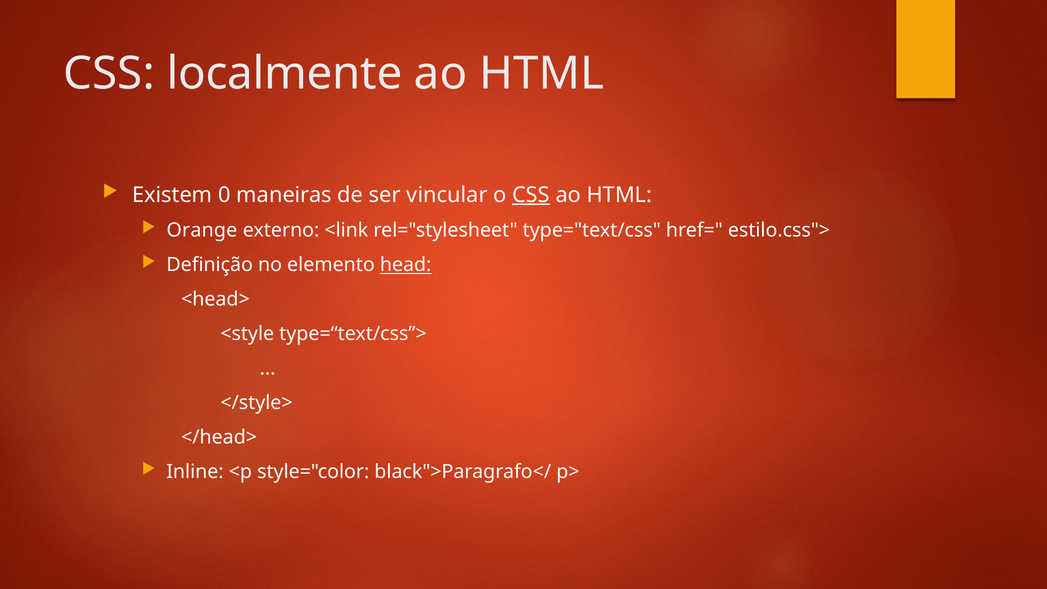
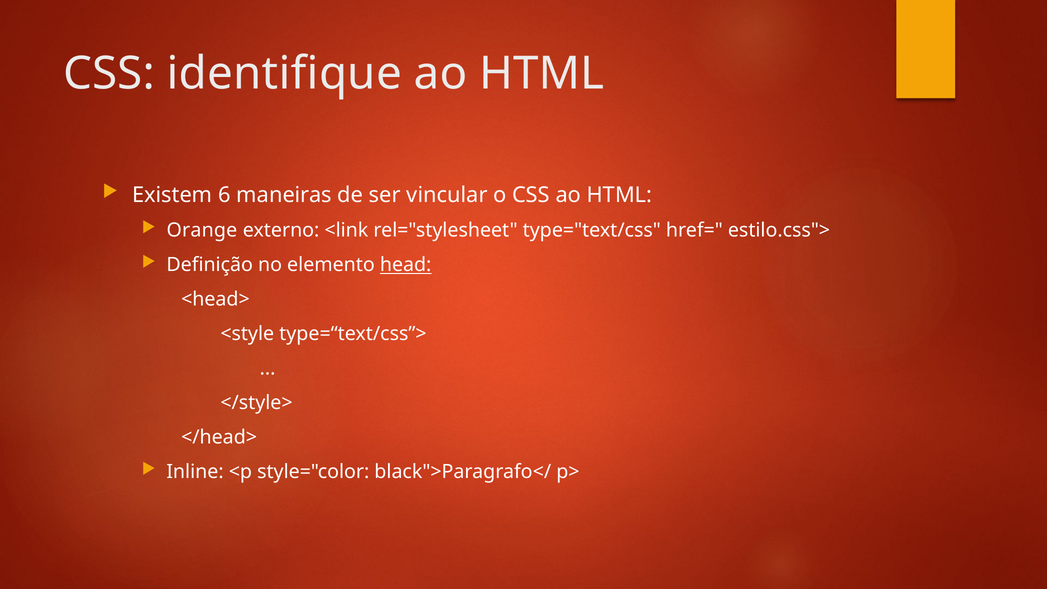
localmente: localmente -> identifique (284, 74)
0: 0 -> 6 (224, 195)
CSS underline: present -> none (531, 195)
